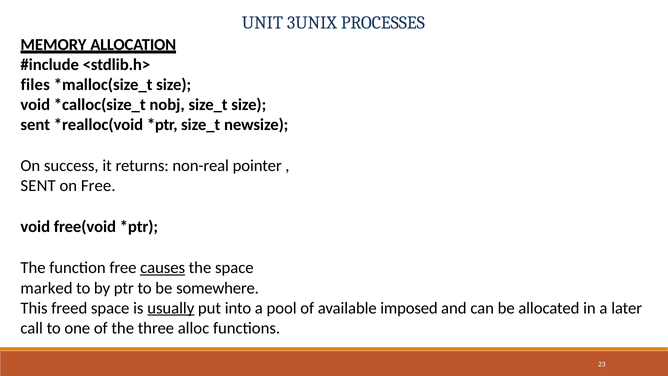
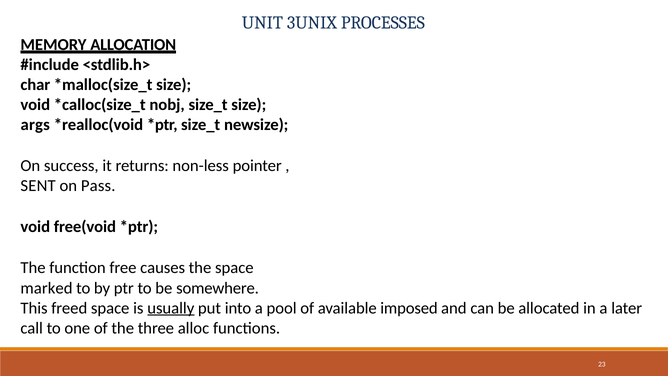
files: files -> char (35, 85)
sent: sent -> args (35, 125)
non-real: non-real -> non-less (201, 166)
on Free: Free -> Pass (98, 186)
causes underline: present -> none (163, 268)
